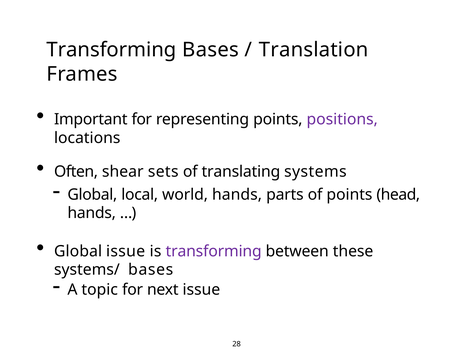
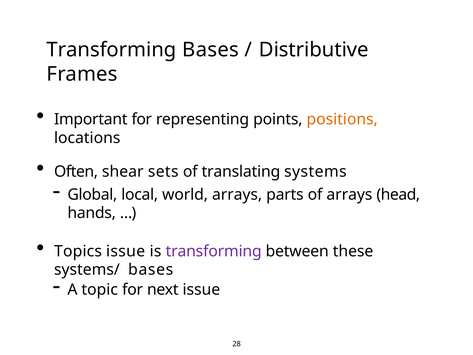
Translation: Translation -> Distributive (314, 50)
positions colour: purple -> orange (342, 119)
world hands: hands -> arrays (237, 195)
of points: points -> arrays (349, 195)
Global: Global -> Topics (78, 251)
